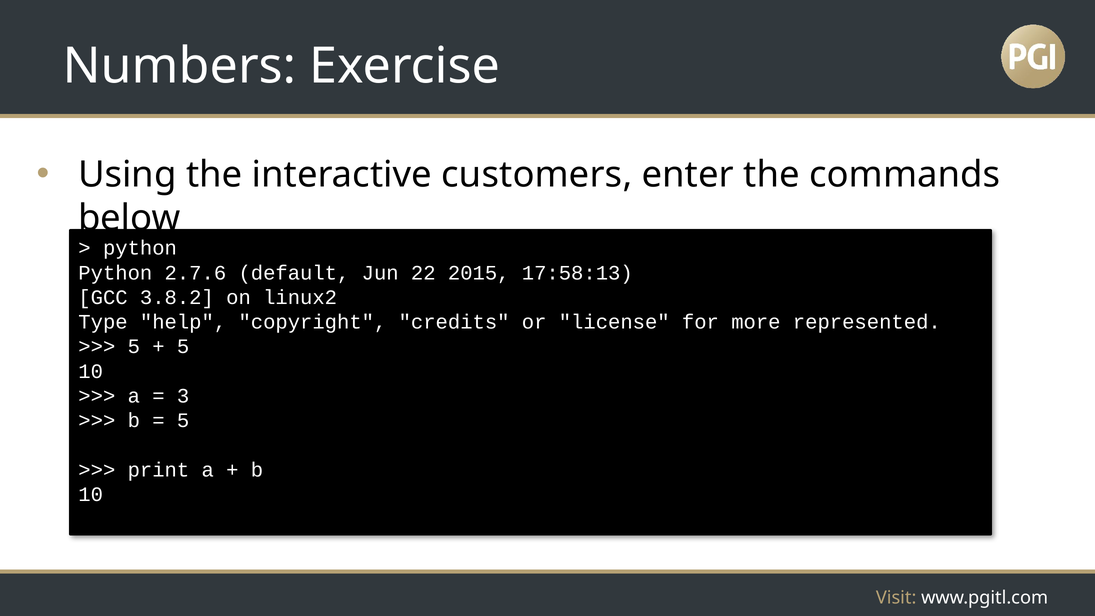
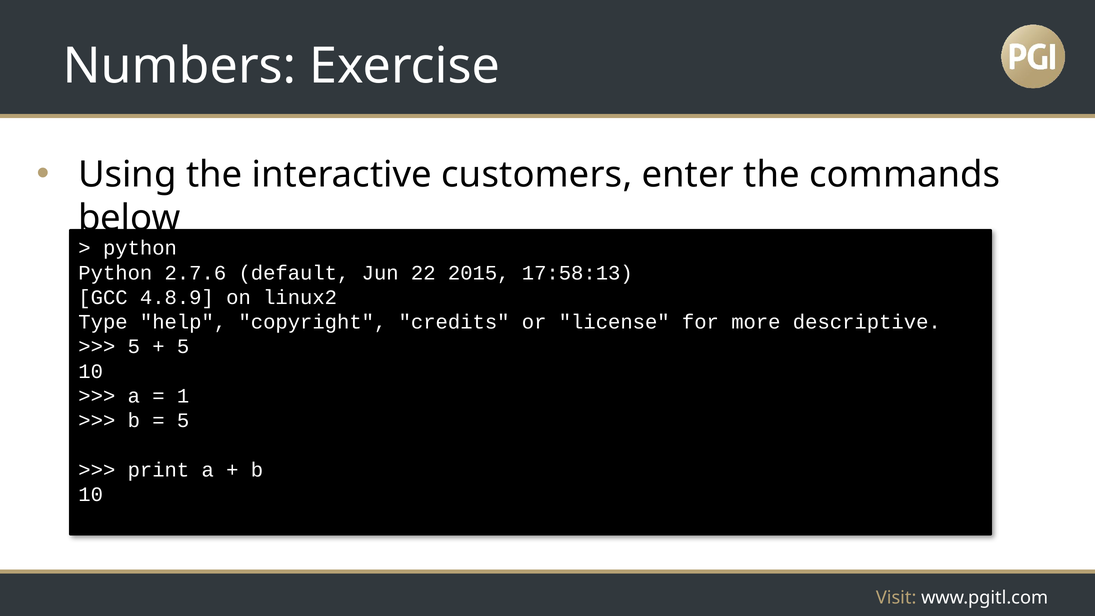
3.8.2: 3.8.2 -> 4.8.9 (177, 297)
represented: represented -> descriptive (867, 322)
3: 3 -> 1 (183, 396)
